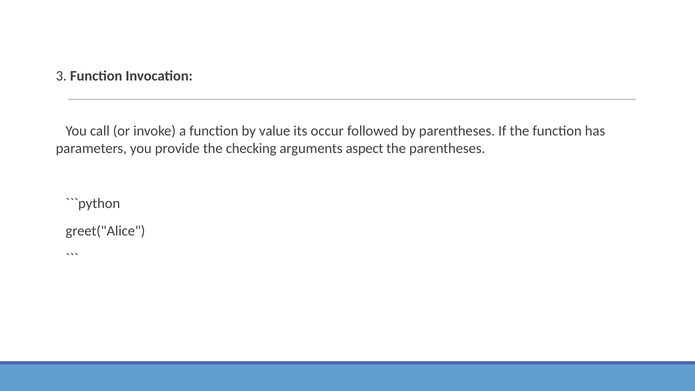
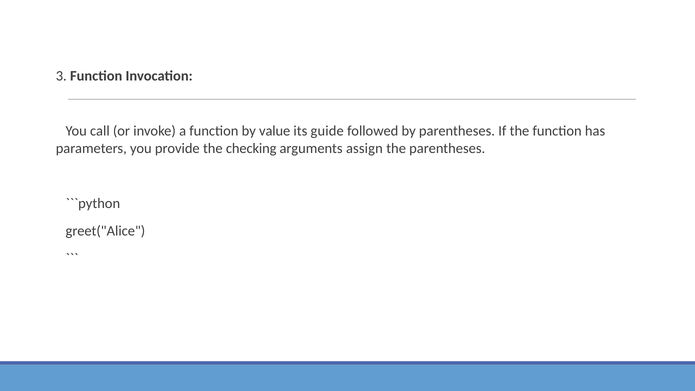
occur: occur -> guide (327, 131)
aspect: aspect -> assign (364, 148)
